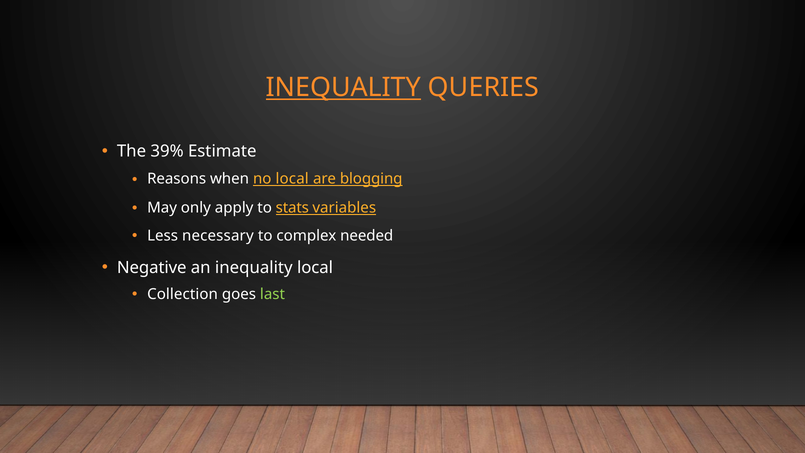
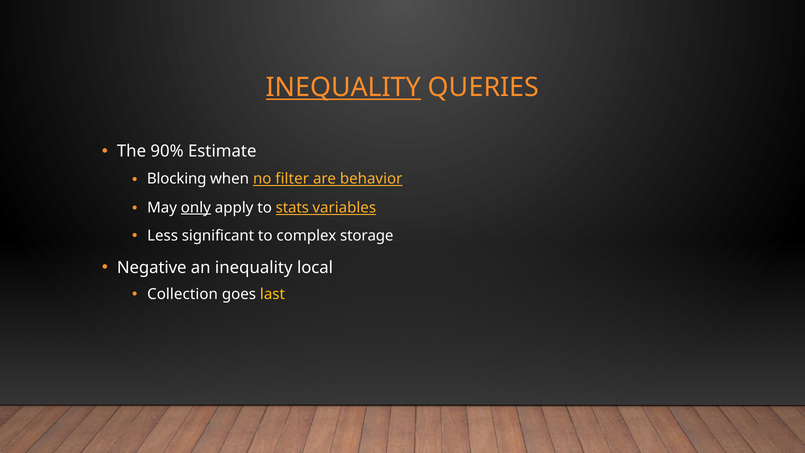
39%: 39% -> 90% (167, 151)
Reasons: Reasons -> Blocking (177, 179)
no local: local -> filter (292, 179)
blogging: blogging -> behavior (371, 179)
only underline: none -> present (196, 207)
necessary: necessary -> significant (218, 236)
needed: needed -> storage (367, 236)
last colour: light green -> yellow (273, 294)
